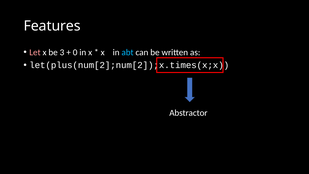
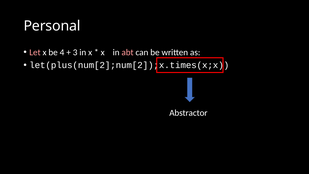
Features: Features -> Personal (52, 26)
3: 3 -> 4 (62, 52)
0: 0 -> 3 (75, 52)
abt colour: light blue -> pink (128, 52)
